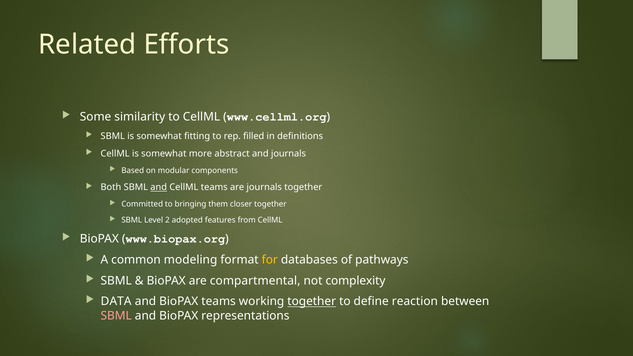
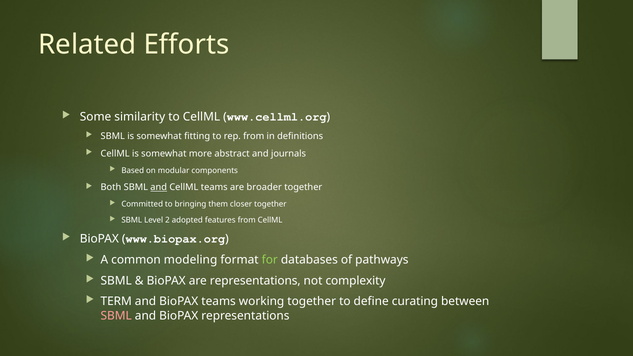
rep filled: filled -> from (254, 136)
are journals: journals -> broader (264, 187)
for colour: yellow -> light green (270, 260)
are compartmental: compartmental -> representations (255, 281)
DATA: DATA -> TERM (116, 302)
together underline: present -> none (312, 302)
reaction: reaction -> curating (415, 302)
